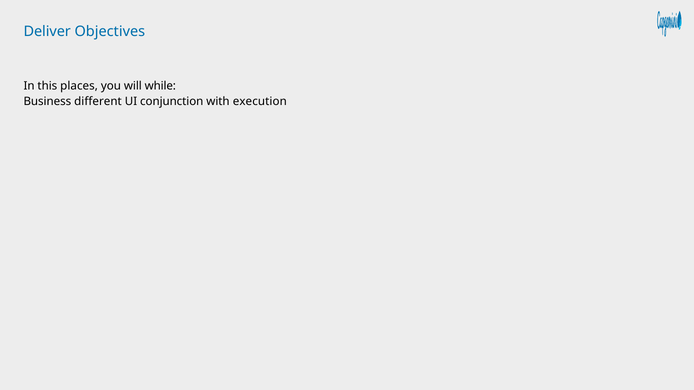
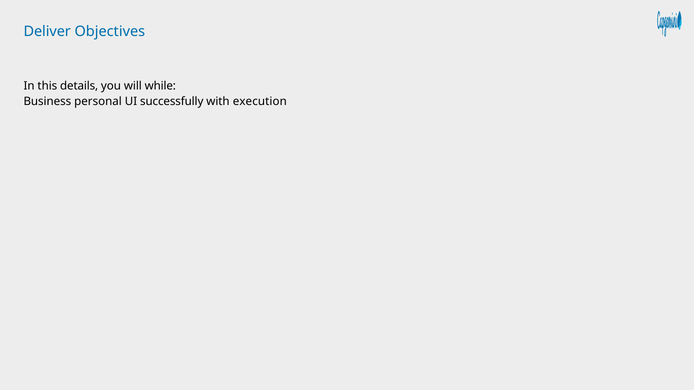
places: places -> details (79, 86)
different: different -> personal (98, 101)
conjunction: conjunction -> successfully (172, 101)
